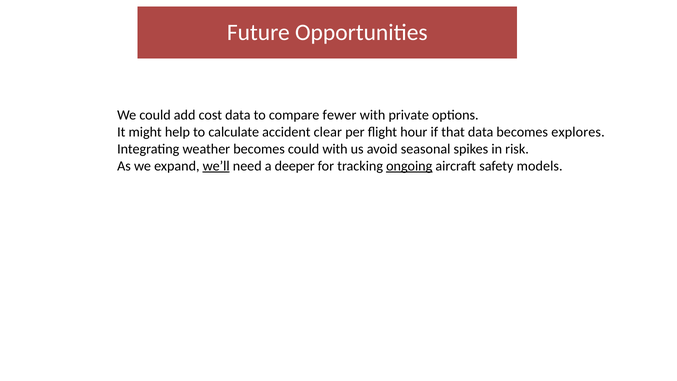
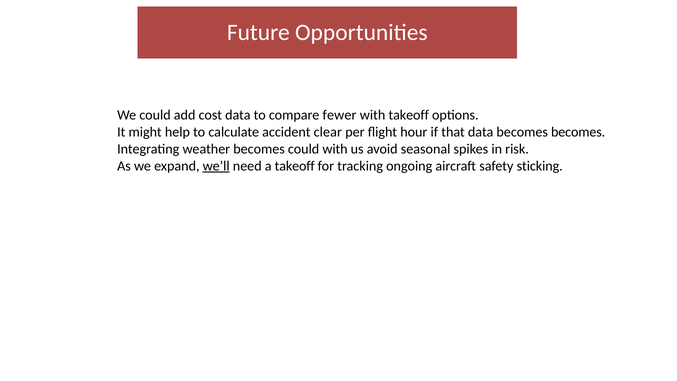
with private: private -> takeoff (409, 115)
becomes explores: explores -> becomes (578, 132)
a deeper: deeper -> takeoff (295, 166)
ongoing underline: present -> none (409, 166)
models: models -> sticking (540, 166)
